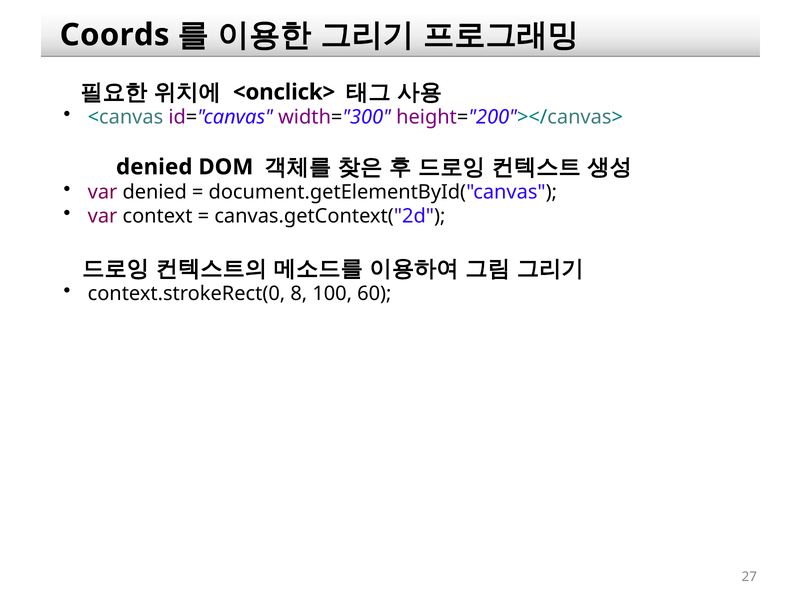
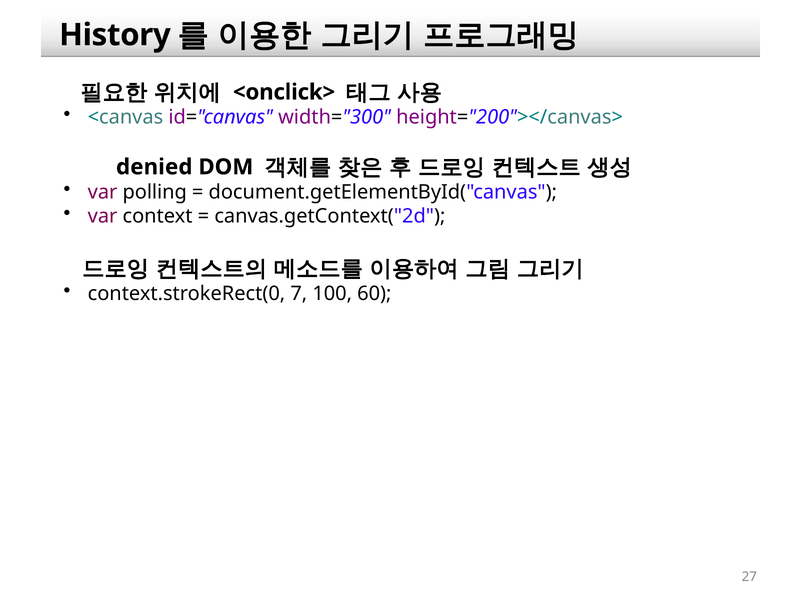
Coords: Coords -> History (115, 35)
var denied: denied -> polling (155, 192)
8: 8 -> 7 (299, 294)
